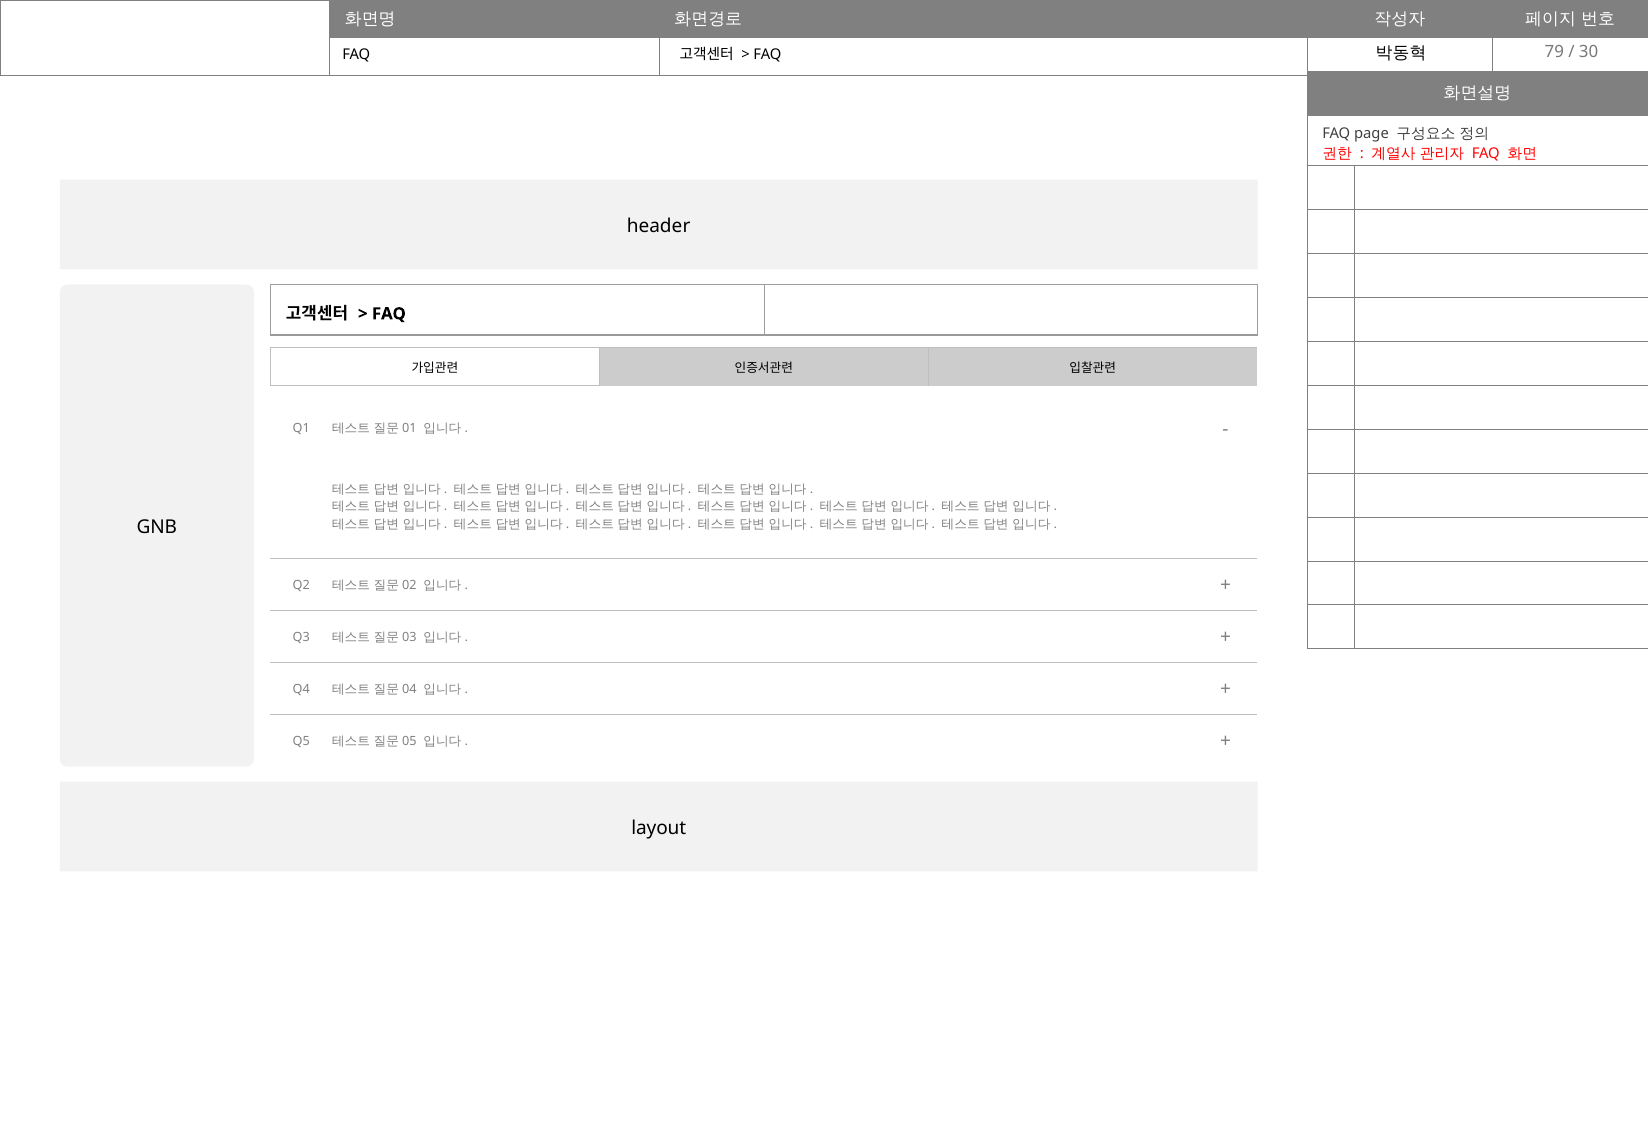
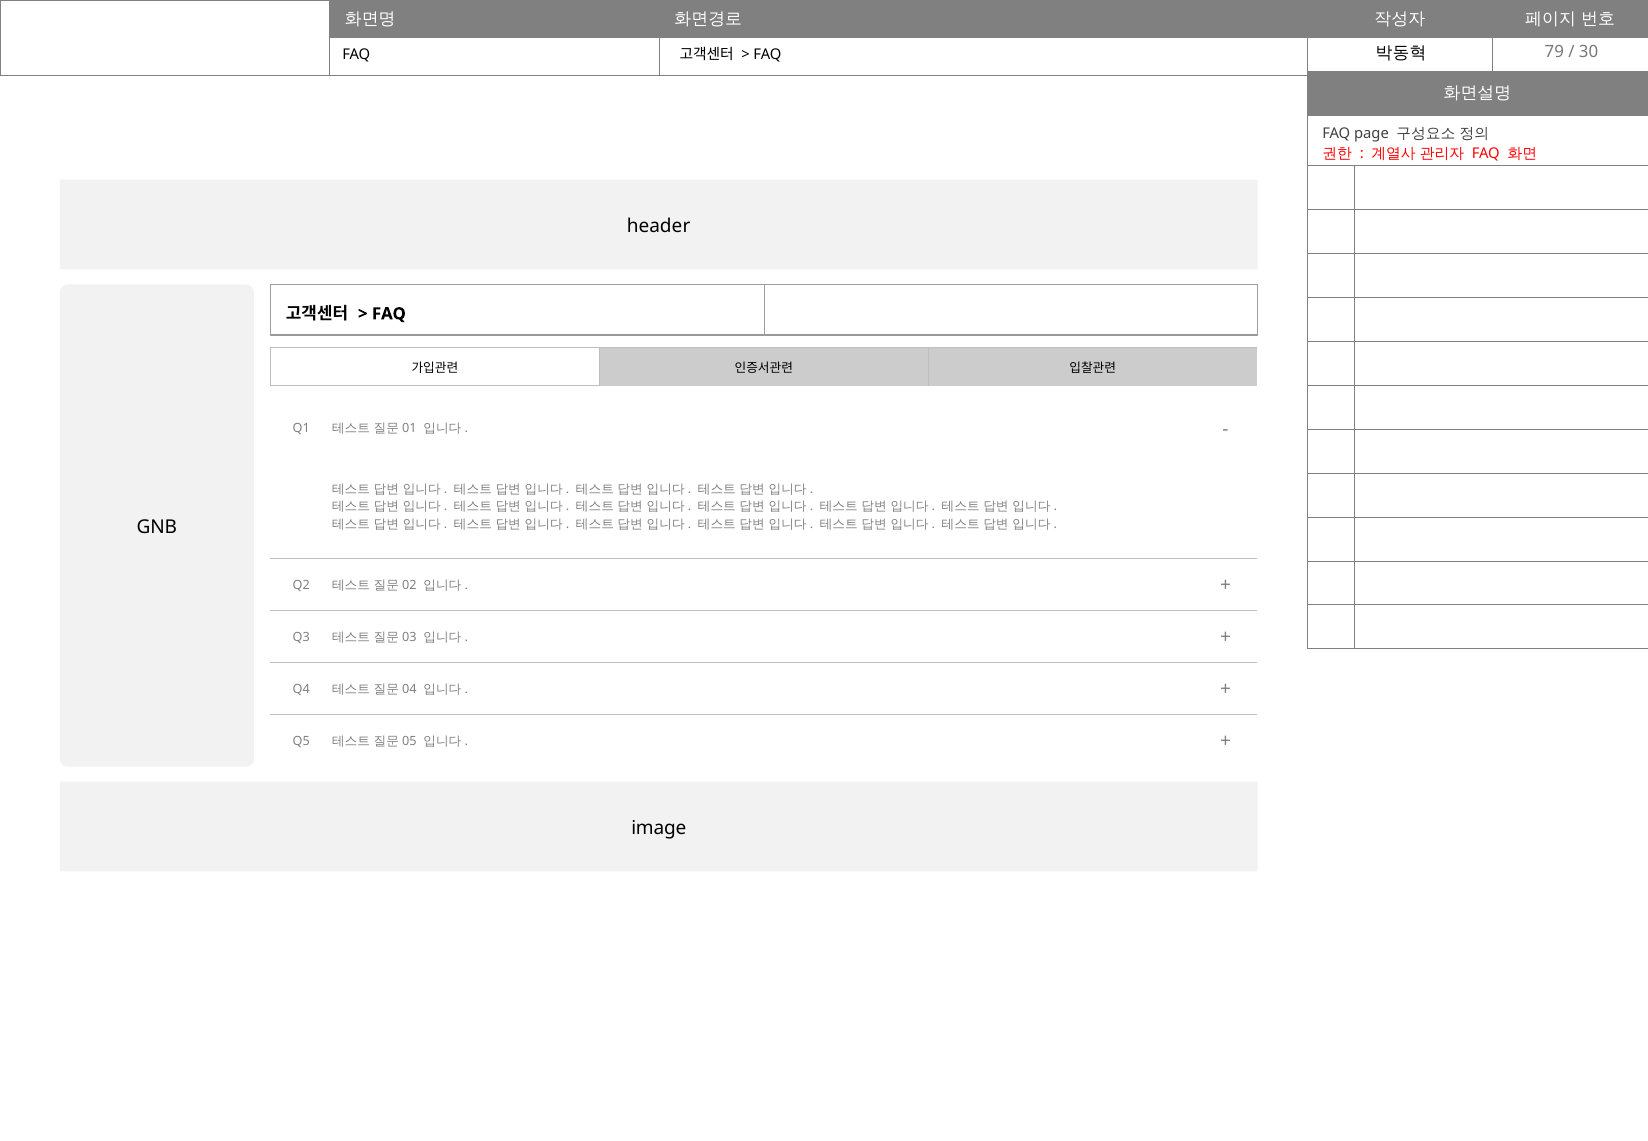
layout: layout -> image (659, 828)
